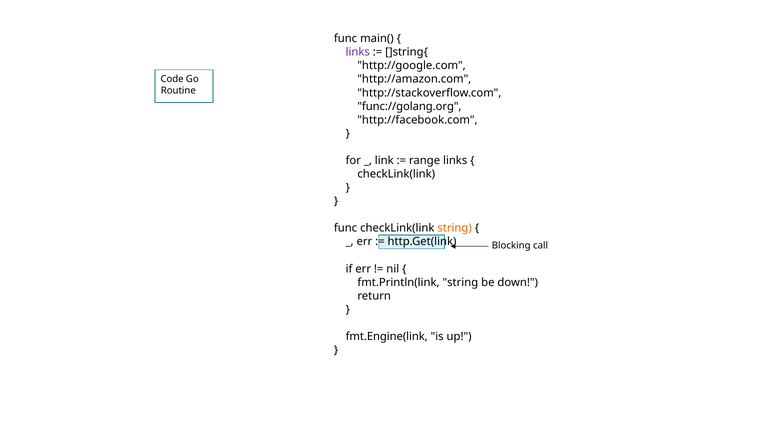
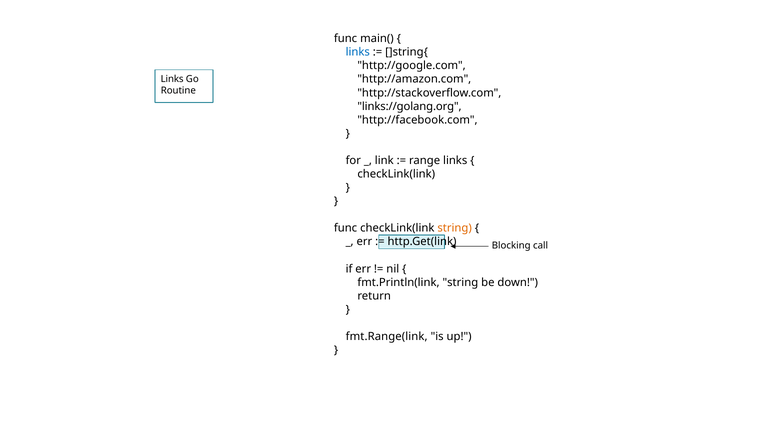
links colour: purple -> blue (358, 52)
Code: Code -> Links (172, 79)
func://golang.org: func://golang.org -> links://golang.org (409, 106)
fmt.Engine(link: fmt.Engine(link -> fmt.Range(link (387, 336)
